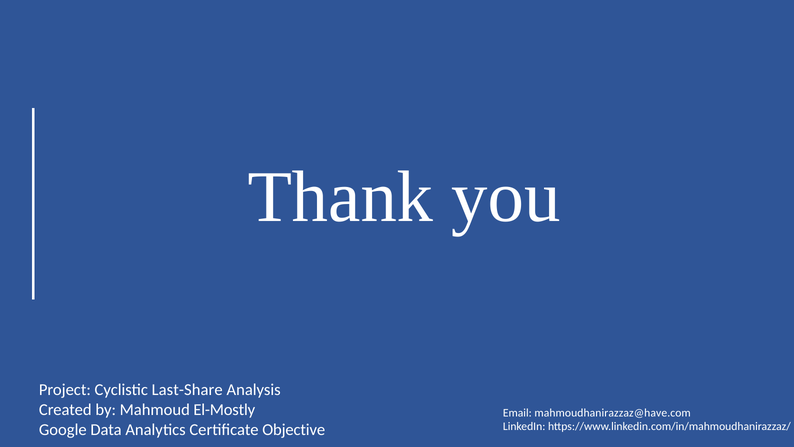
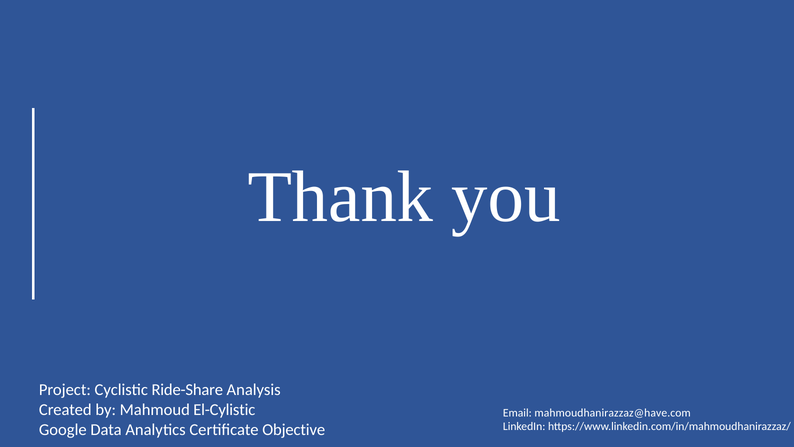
Last-Share: Last-Share -> Ride-Share (187, 390)
El-Mostly: El-Mostly -> El-Cylistic (224, 410)
